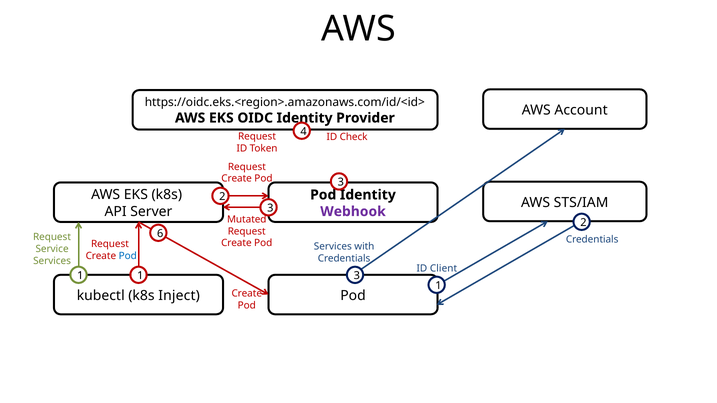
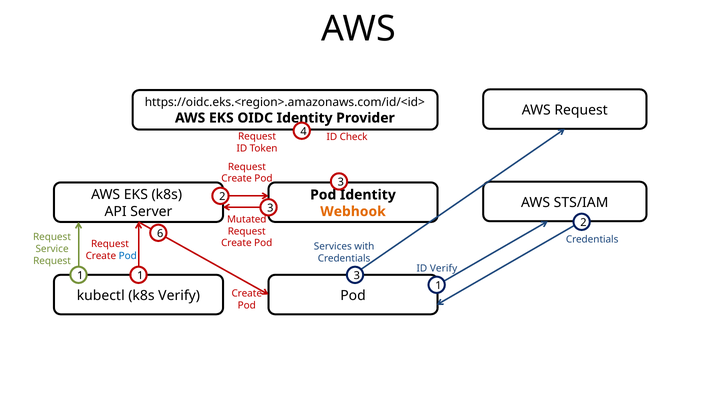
AWS Account: Account -> Request (581, 110)
Webhook colour: purple -> orange (353, 212)
Services: Services -> Request (52, 261)
ID Client: Client -> Verify (444, 268)
k8s Inject: Inject -> Verify (179, 296)
